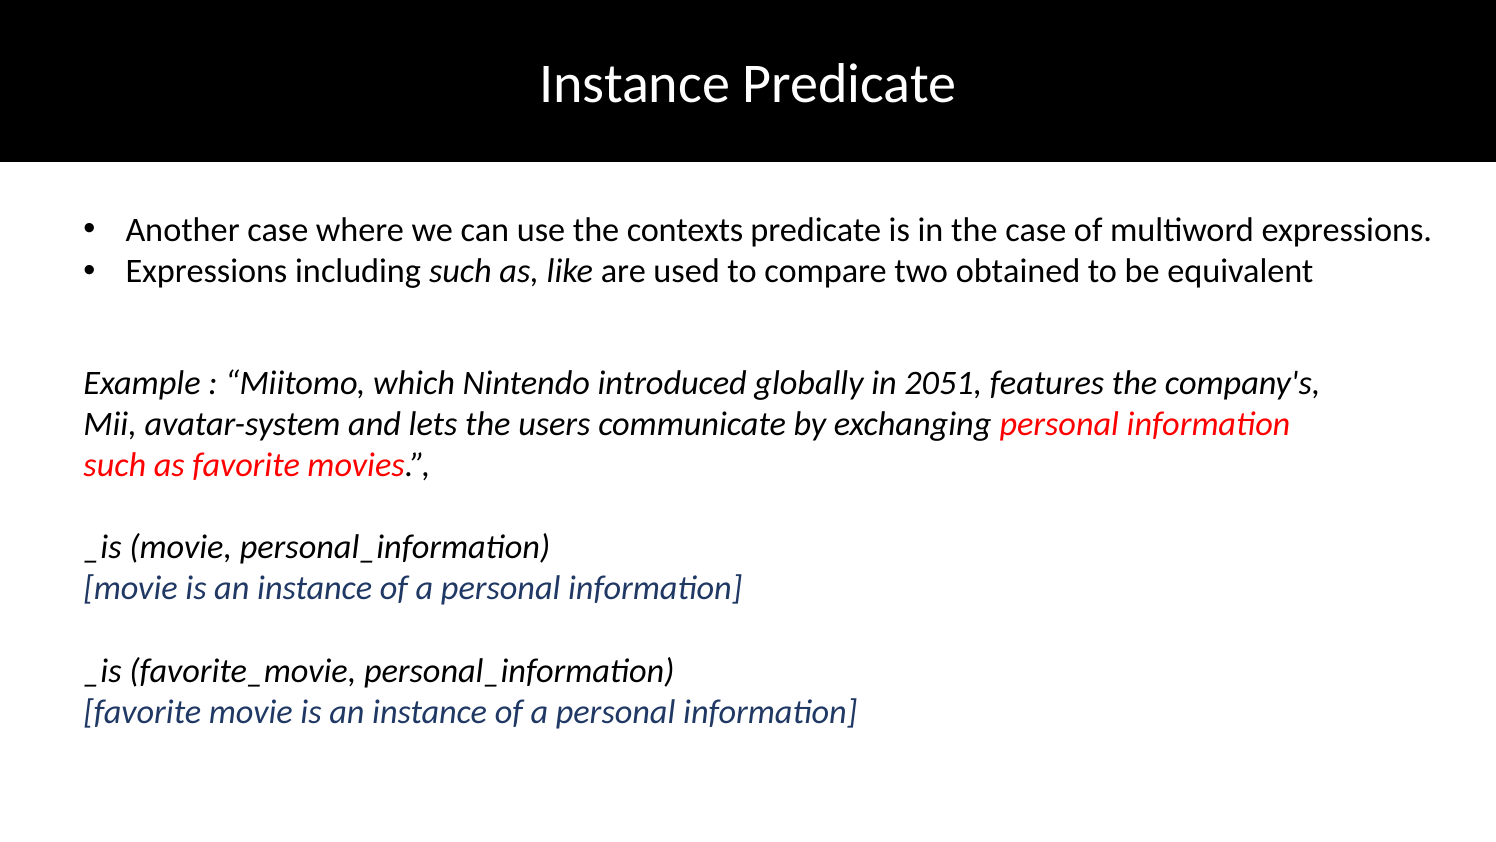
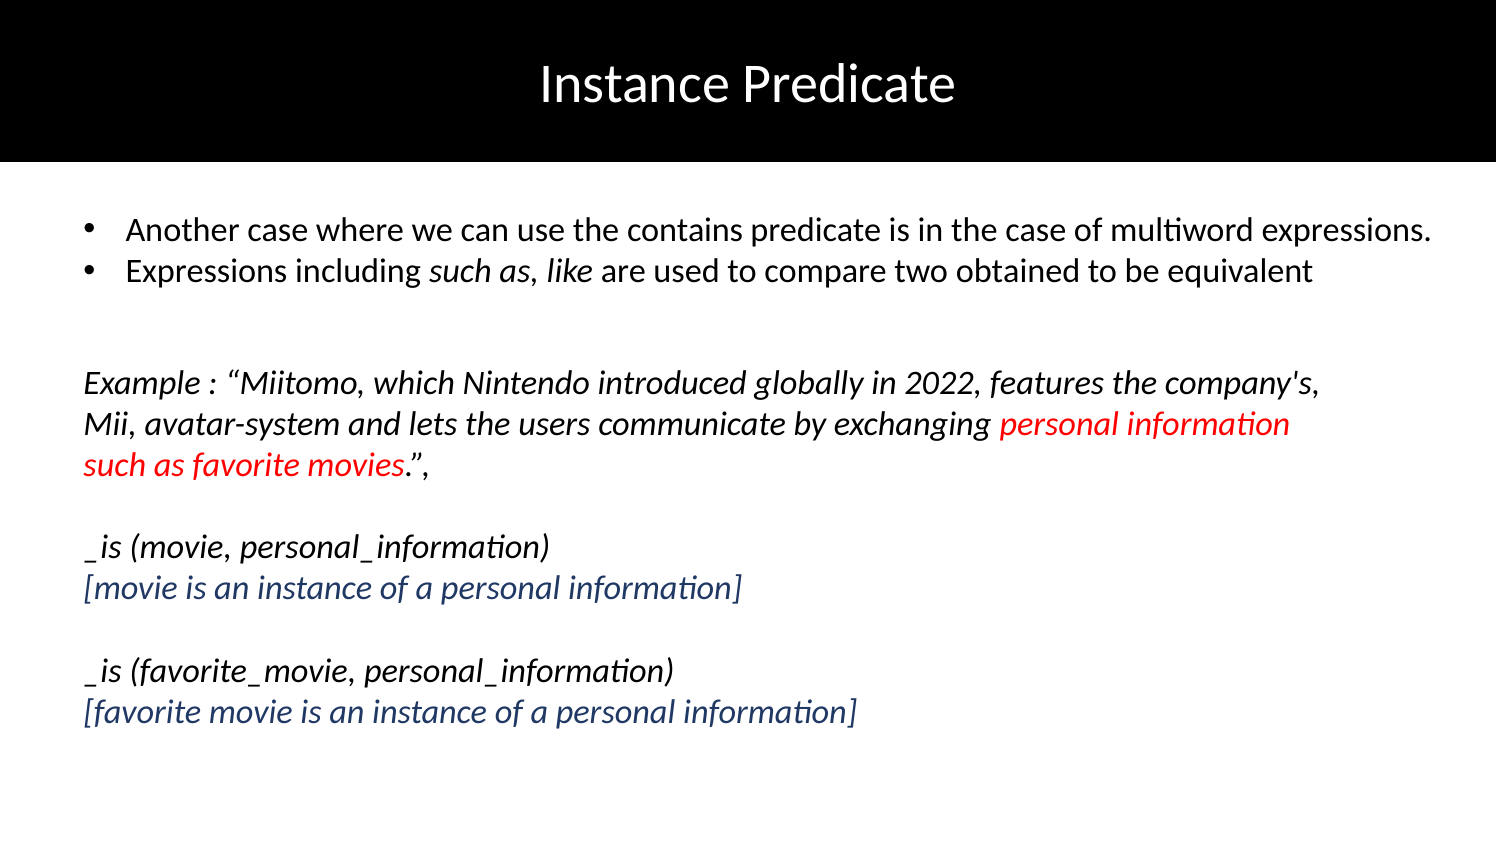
contexts: contexts -> contains (685, 230)
2051: 2051 -> 2022 (943, 383)
